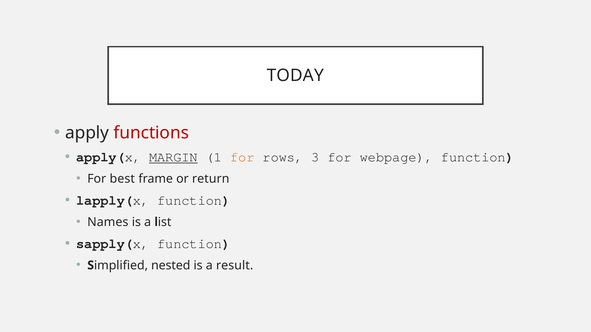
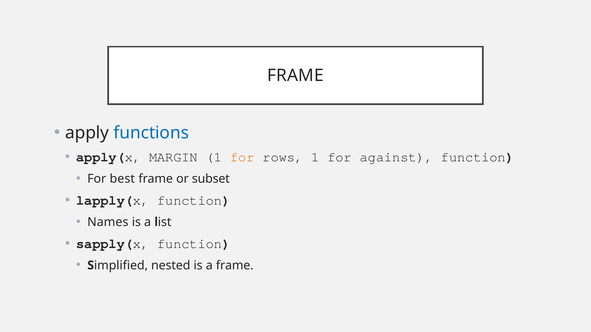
TODAY: TODAY -> FRAME (295, 75)
functions colour: red -> blue (151, 133)
MARGIN underline: present -> none (173, 157)
rows 3: 3 -> 1 (315, 157)
webpage: webpage -> against (396, 157)
return: return -> subset (211, 179)
a result: result -> frame (235, 266)
